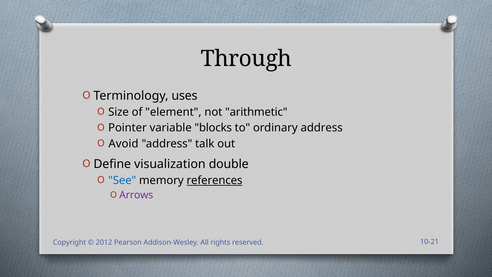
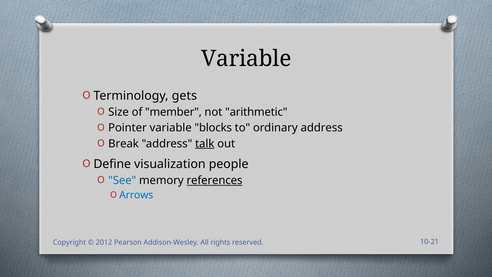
Through: Through -> Variable (246, 59)
uses: uses -> gets (184, 96)
element: element -> member (173, 112)
Avoid: Avoid -> Break (124, 143)
talk underline: none -> present (205, 143)
double: double -> people (229, 164)
Arrows colour: purple -> blue (136, 195)
